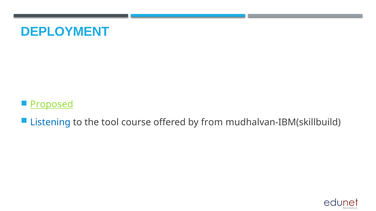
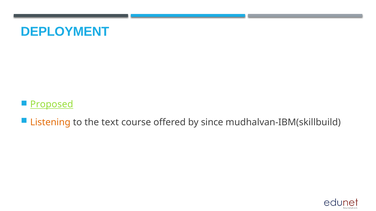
Listening colour: blue -> orange (50, 123)
tool: tool -> text (110, 123)
from: from -> since (212, 123)
